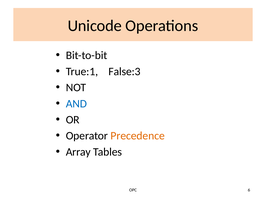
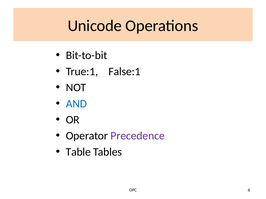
False:3: False:3 -> False:1 (124, 72)
Precedence colour: orange -> purple (138, 136)
Array: Array -> Table (78, 152)
